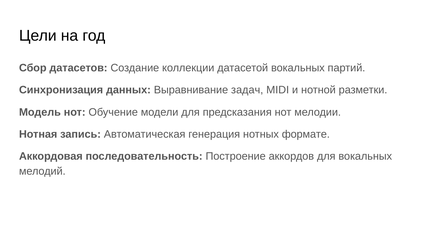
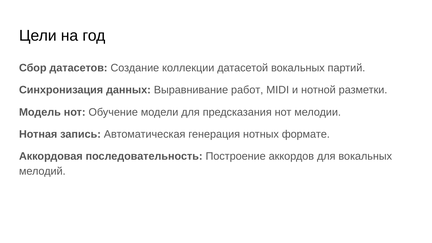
задач: задач -> работ (247, 90)
